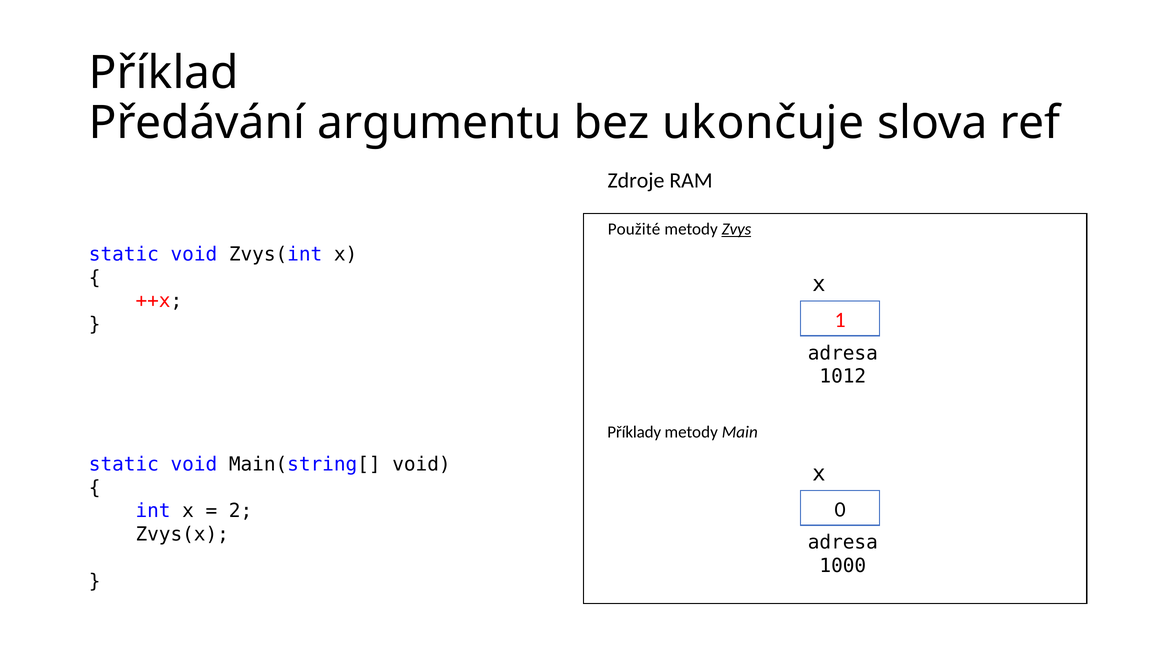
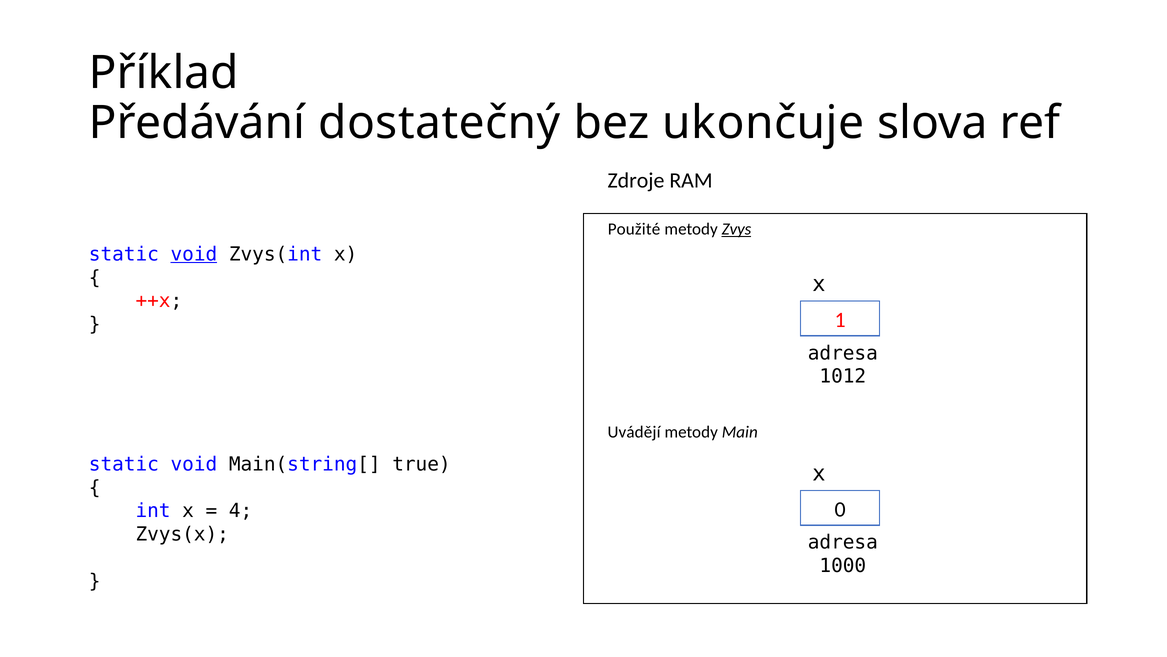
argumentu: argumentu -> dostatečný (439, 123)
void underline: none -> present (194, 254)
Příklady: Příklady -> Uvádějí (634, 432)
Main(string[ void: void -> true (421, 464)
2: 2 -> 4 (241, 511)
